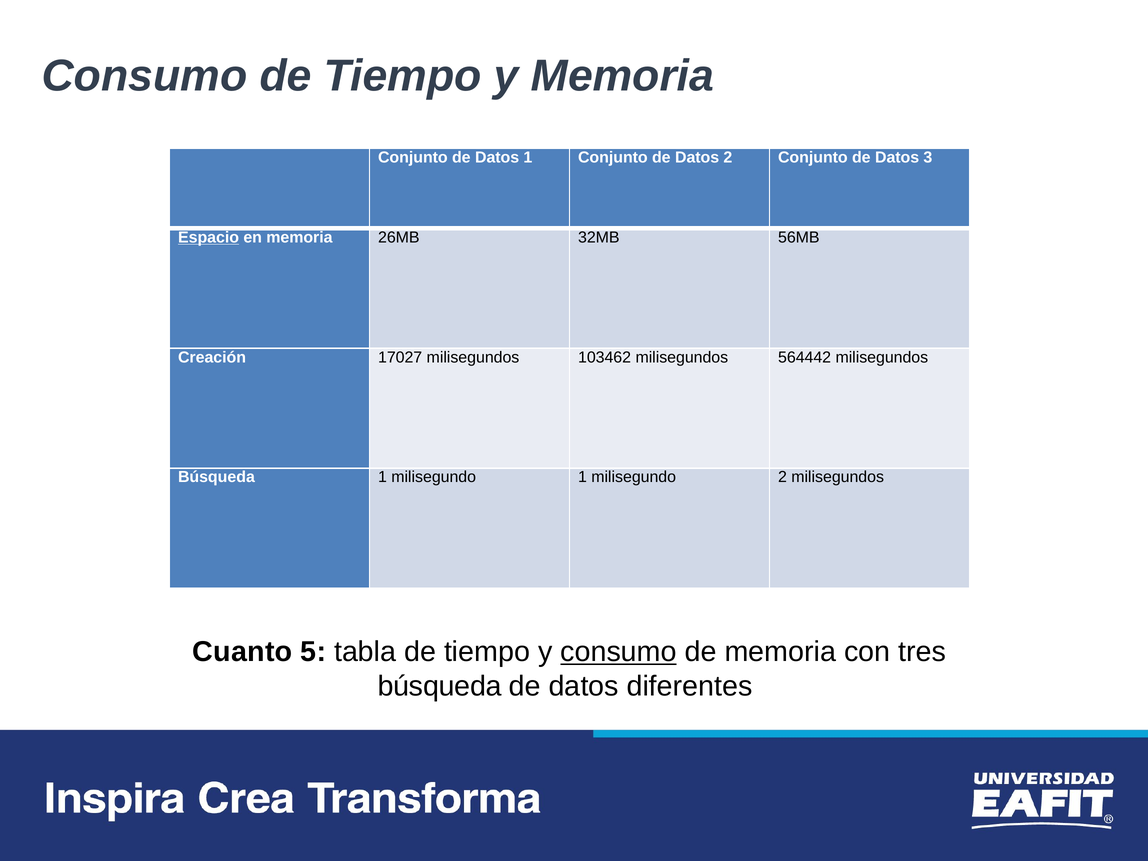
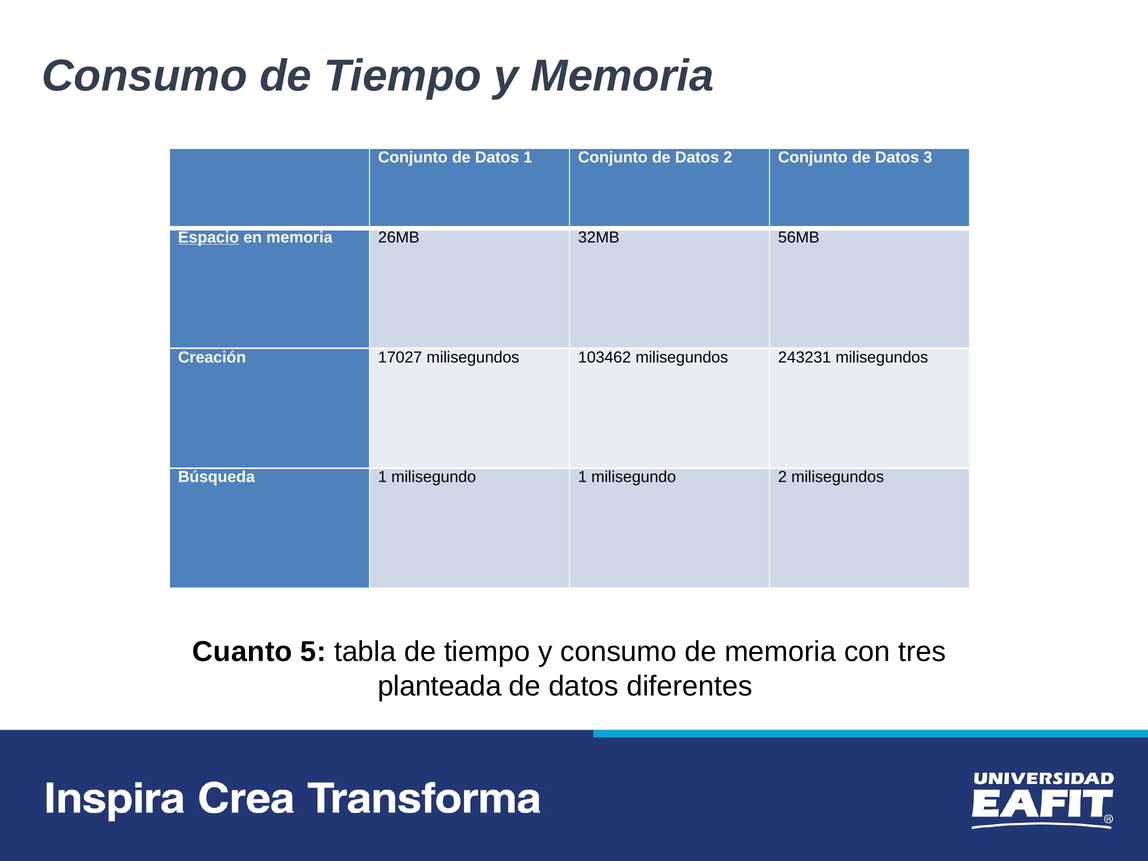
564442: 564442 -> 243231 (805, 357)
consumo underline: present -> none (619, 652)
búsqueda: búsqueda -> planteada (440, 686)
